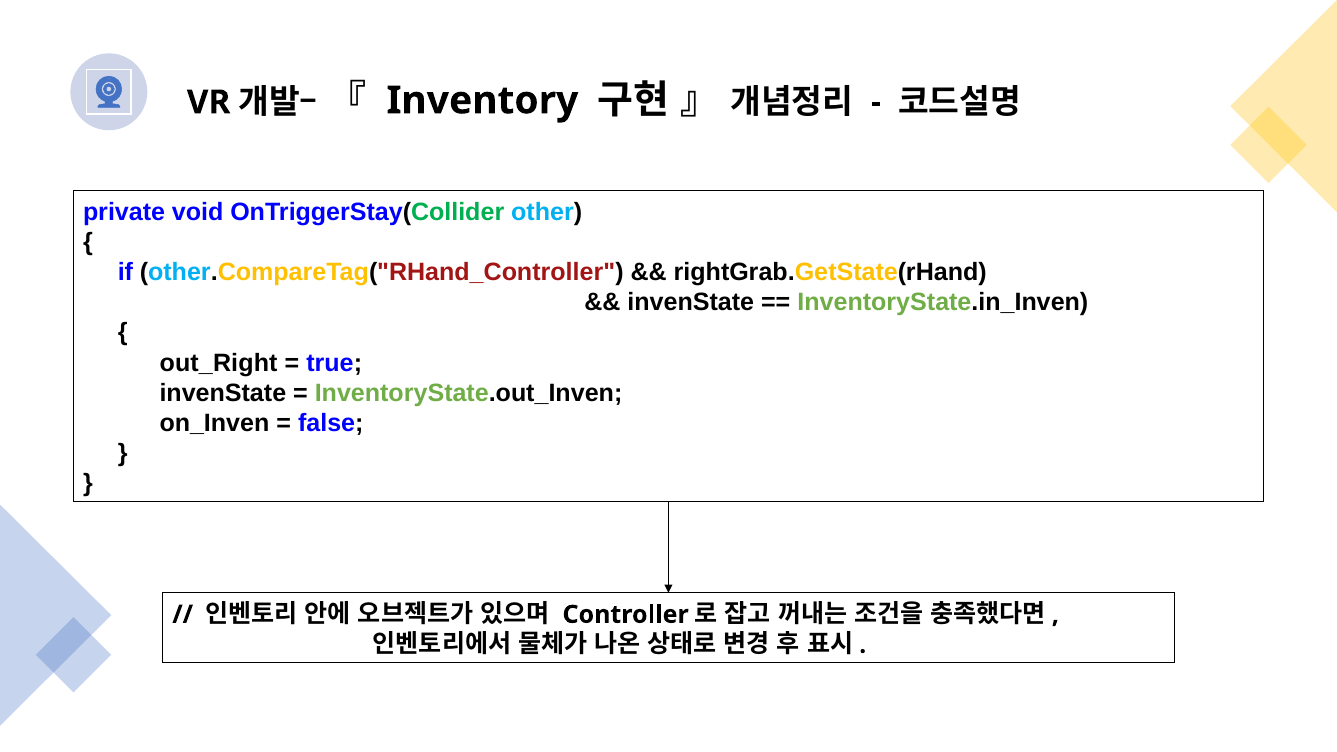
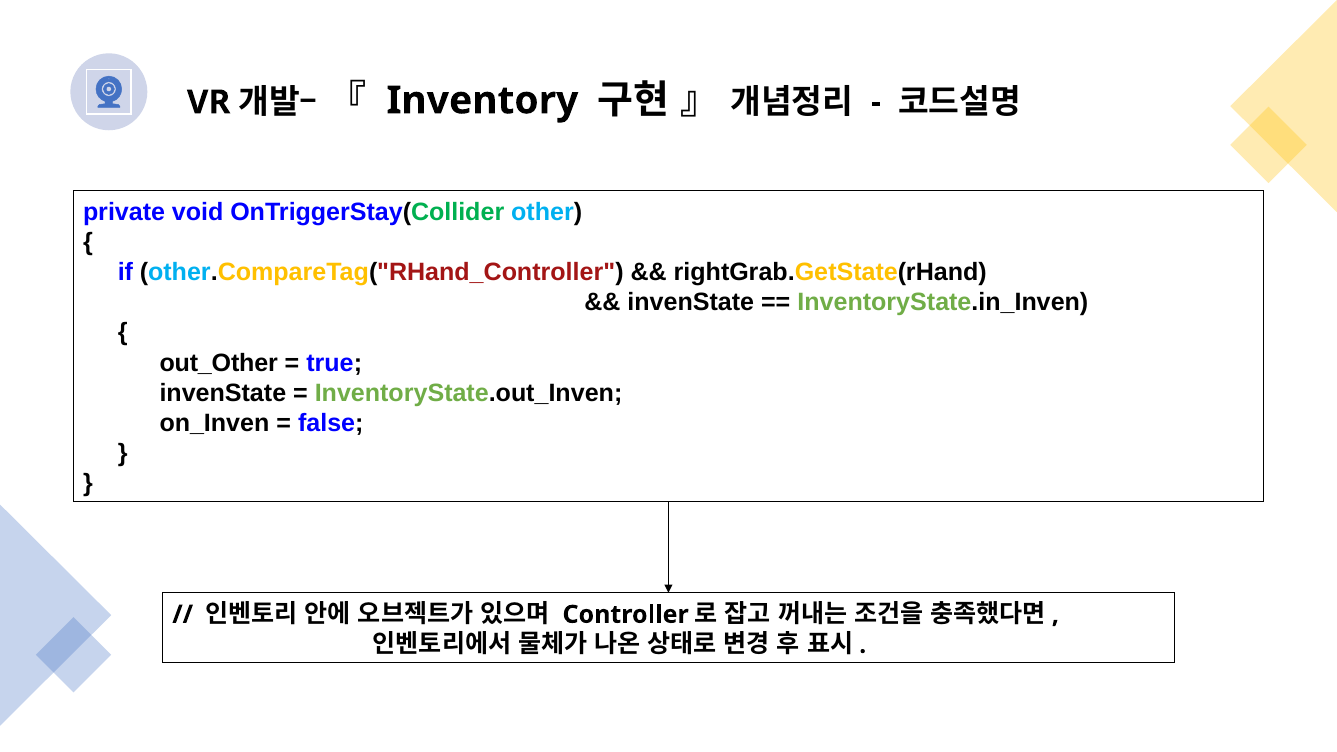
out_Right: out_Right -> out_Other (219, 363)
